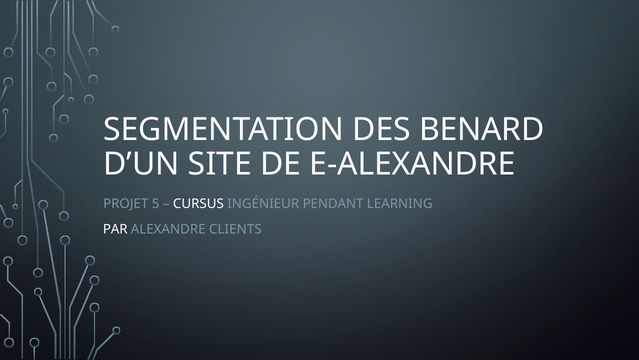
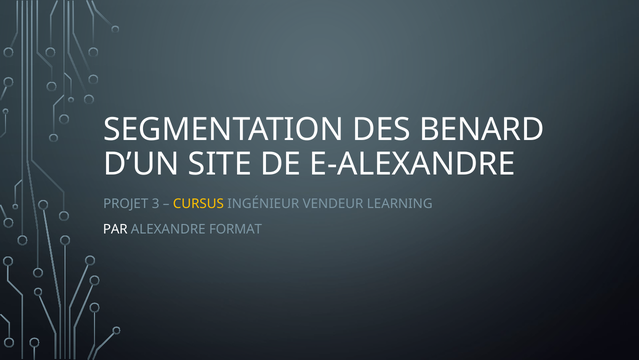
5: 5 -> 3 (156, 203)
CURSUS colour: white -> yellow (198, 203)
PENDANT: PENDANT -> VENDEUR (333, 203)
CLIENTS: CLIENTS -> FORMAT (235, 229)
